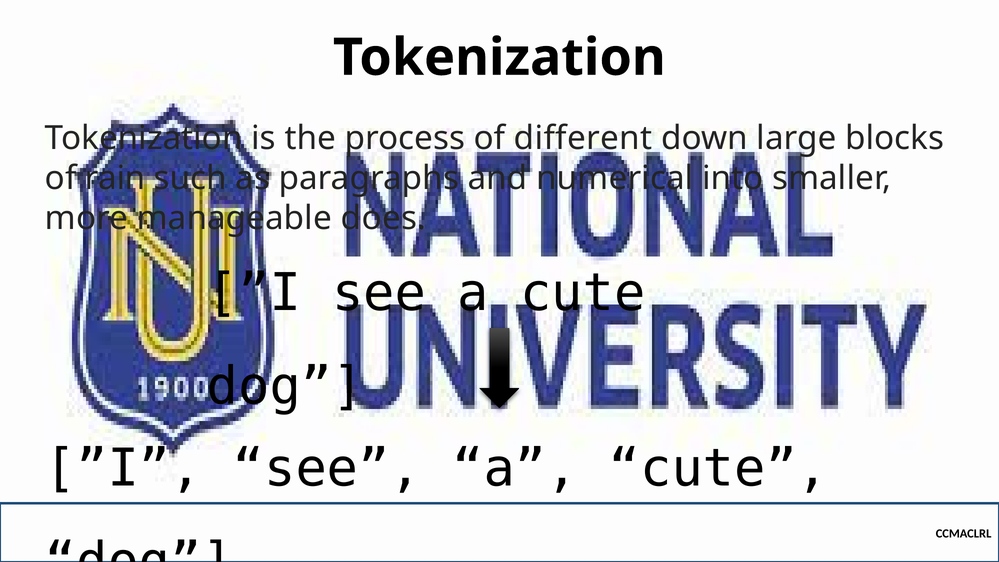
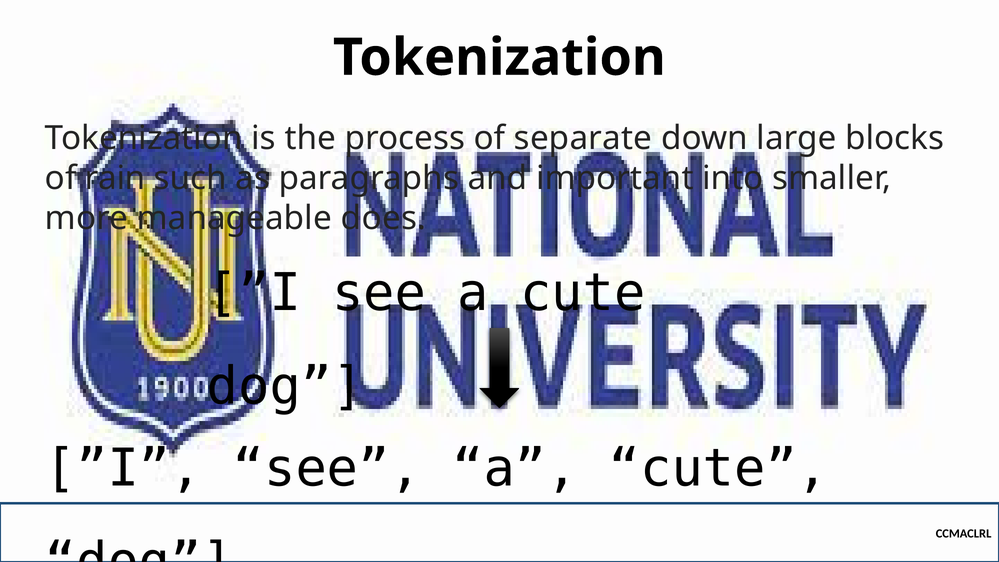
different: different -> separate (583, 138)
numerical: numerical -> important (615, 178)
